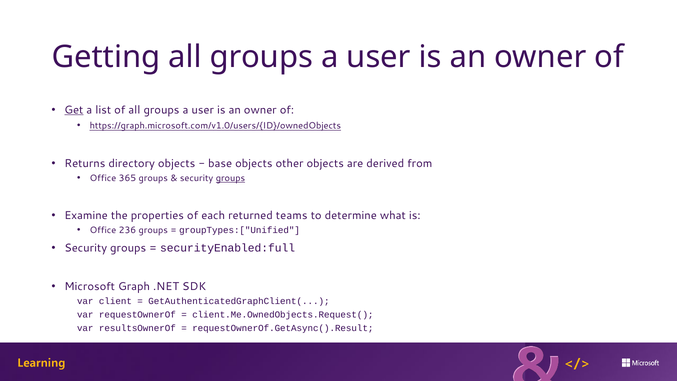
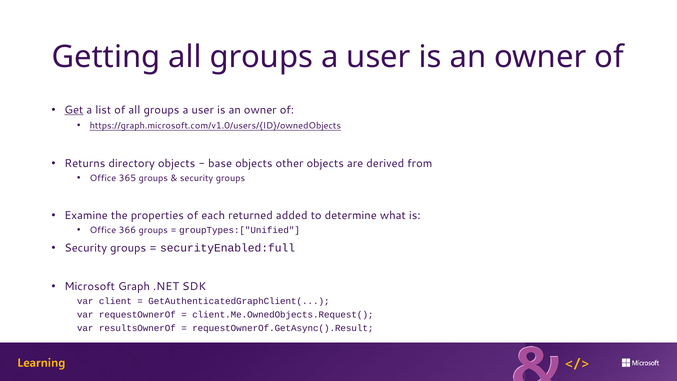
groups underline: present -> none (230, 178)
teams: teams -> added (292, 215)
236: 236 -> 366 (127, 230)
